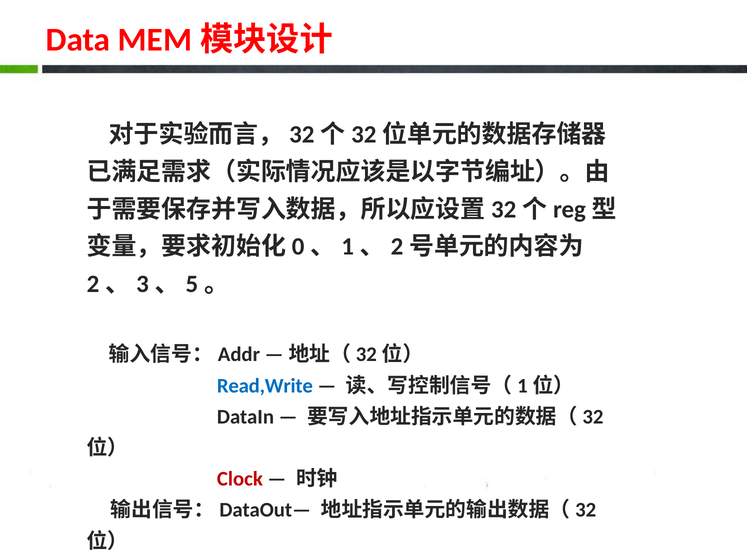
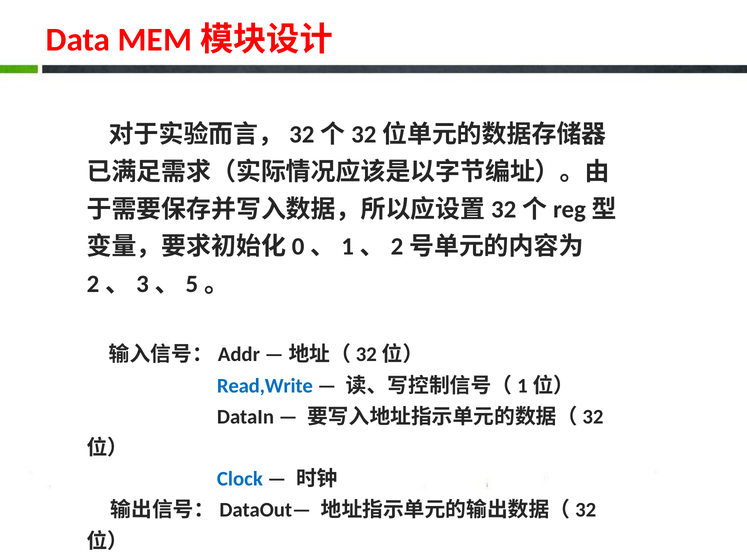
Clock colour: red -> blue (240, 479)
